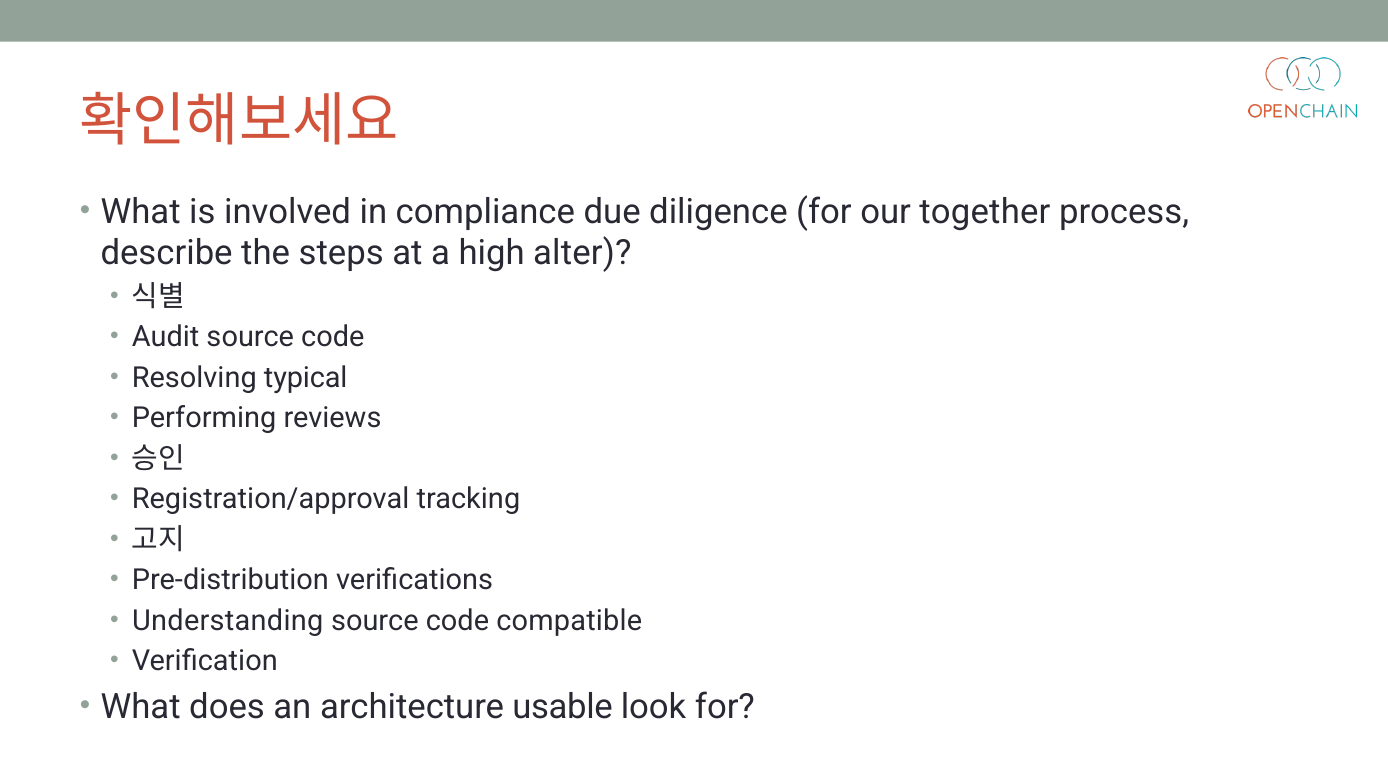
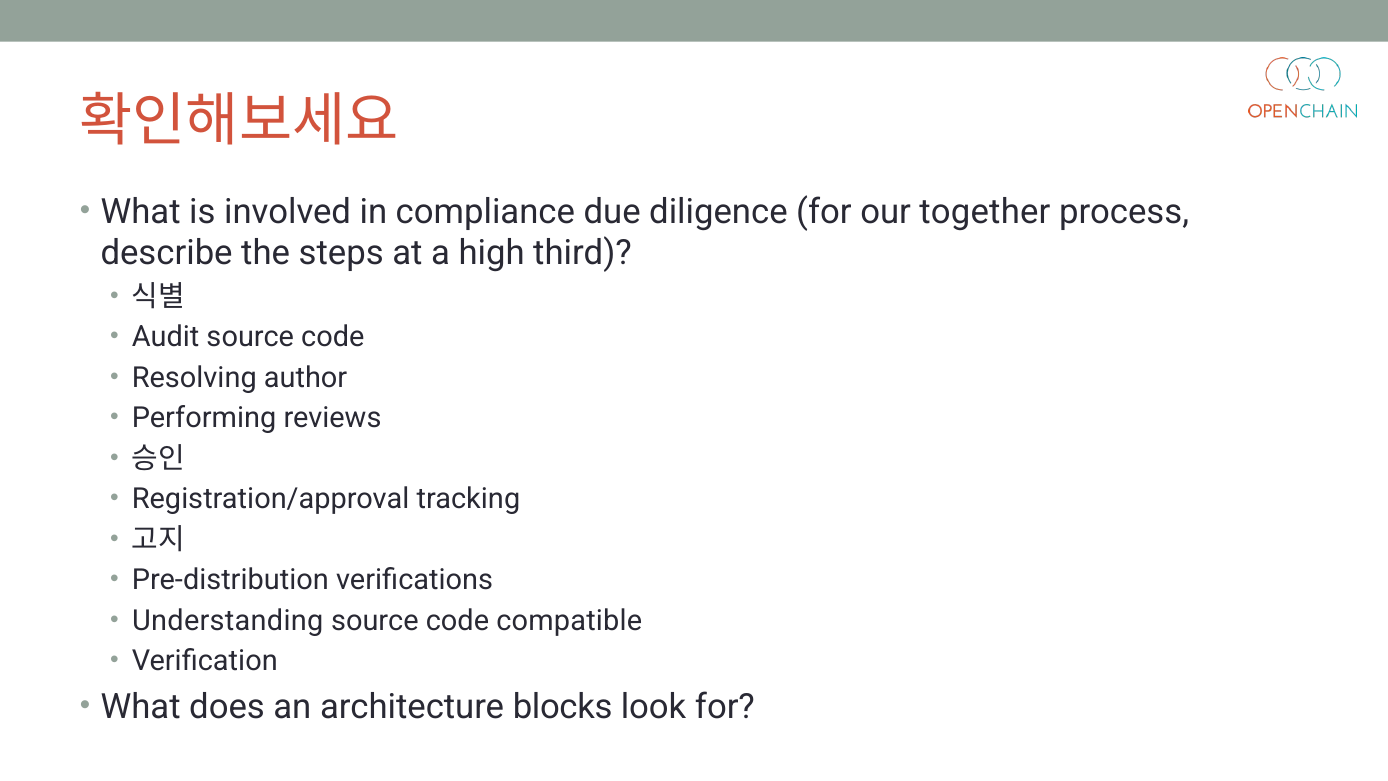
alter: alter -> third (582, 253)
typical: typical -> author (306, 378)
usable: usable -> blocks (563, 707)
